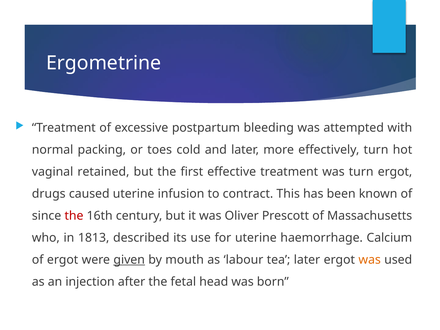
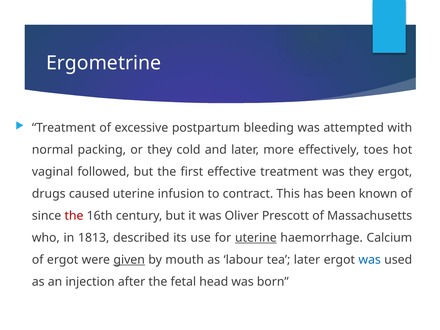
or toes: toes -> they (160, 150)
effectively turn: turn -> toes (376, 150)
retained: retained -> followed (103, 172)
was turn: turn -> they (361, 172)
uterine underline: none -> present (256, 238)
was colour: orange -> blue (370, 260)
